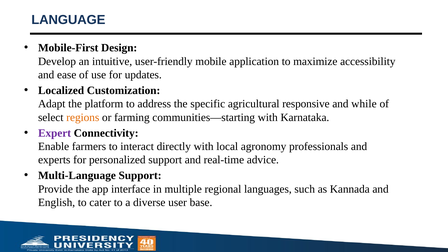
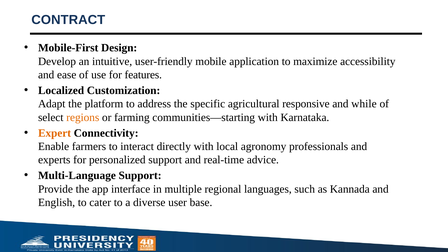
LANGUAGE: LANGUAGE -> CONTRACT (68, 20)
updates: updates -> features (143, 75)
Expert colour: purple -> orange (55, 133)
